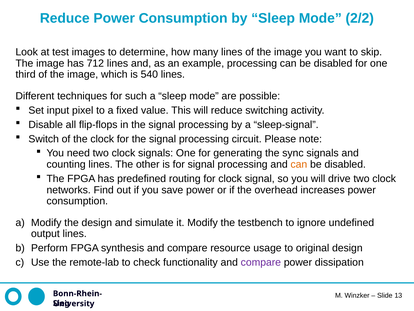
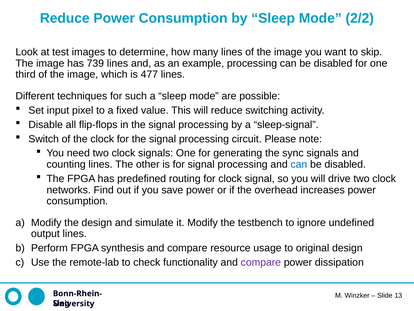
712: 712 -> 739 (95, 63)
540: 540 -> 477 (149, 74)
can colour: orange -> blue (299, 164)
